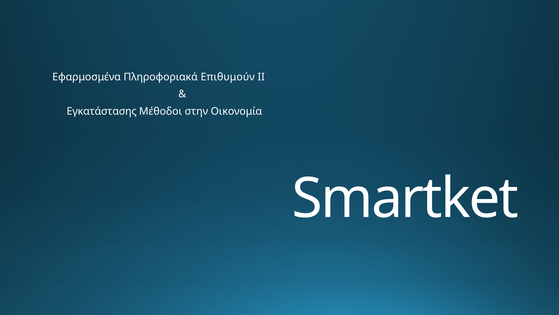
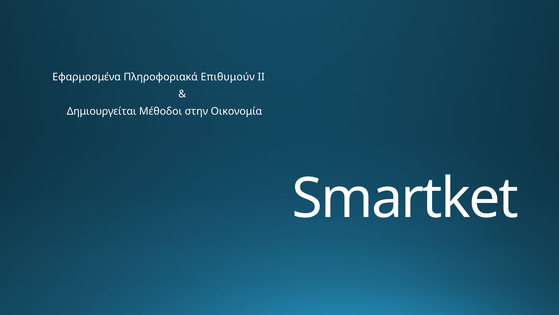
Εγκατάστασης: Εγκατάστασης -> Δημιουργείται (102, 111)
